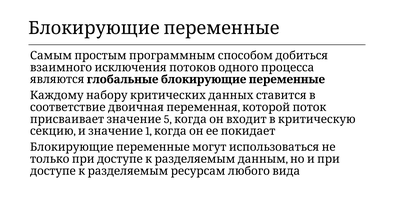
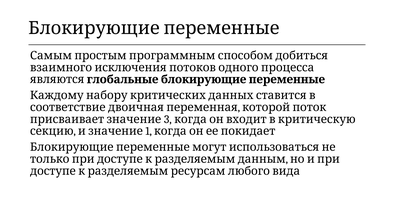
5: 5 -> 3 (168, 119)
